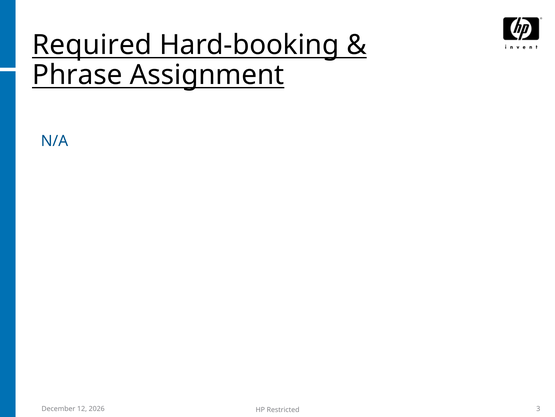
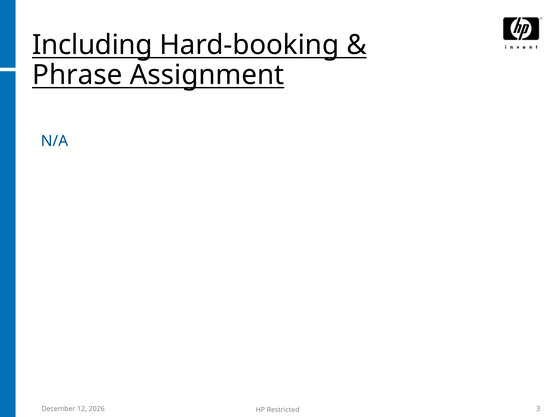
Required: Required -> Including (92, 45)
